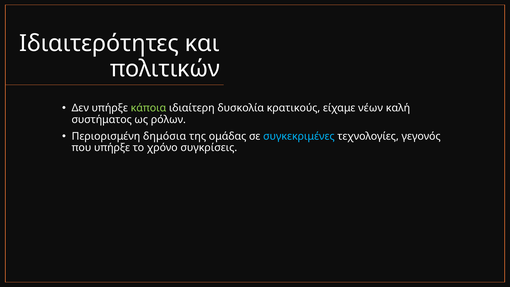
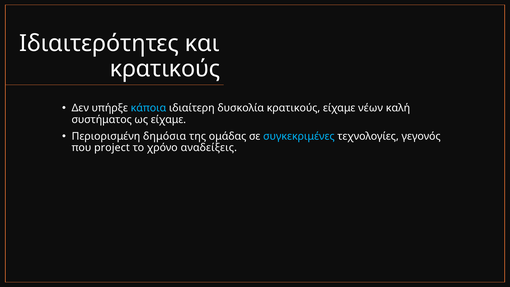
πολιτικών: πολιτικών -> κρατικούς (165, 69)
κάποια colour: light green -> light blue (148, 108)
ως ρόλων: ρόλων -> είχαμε (168, 119)
που υπήρξε: υπήρξε -> project (112, 148)
συγκρίσεις: συγκρίσεις -> αναδείξεις (209, 148)
